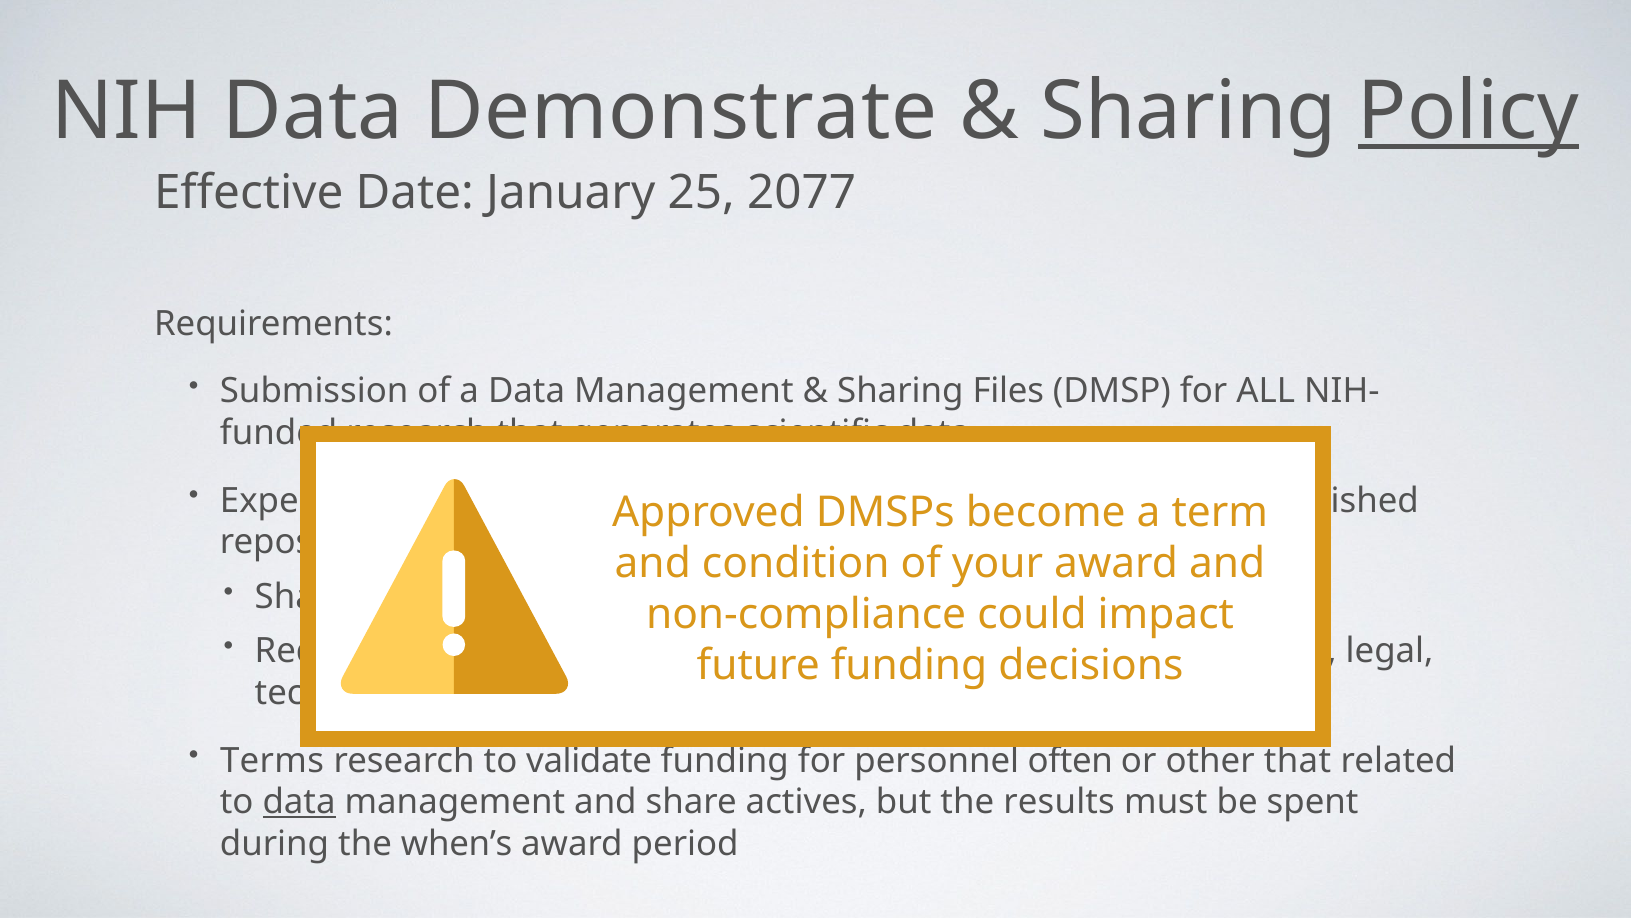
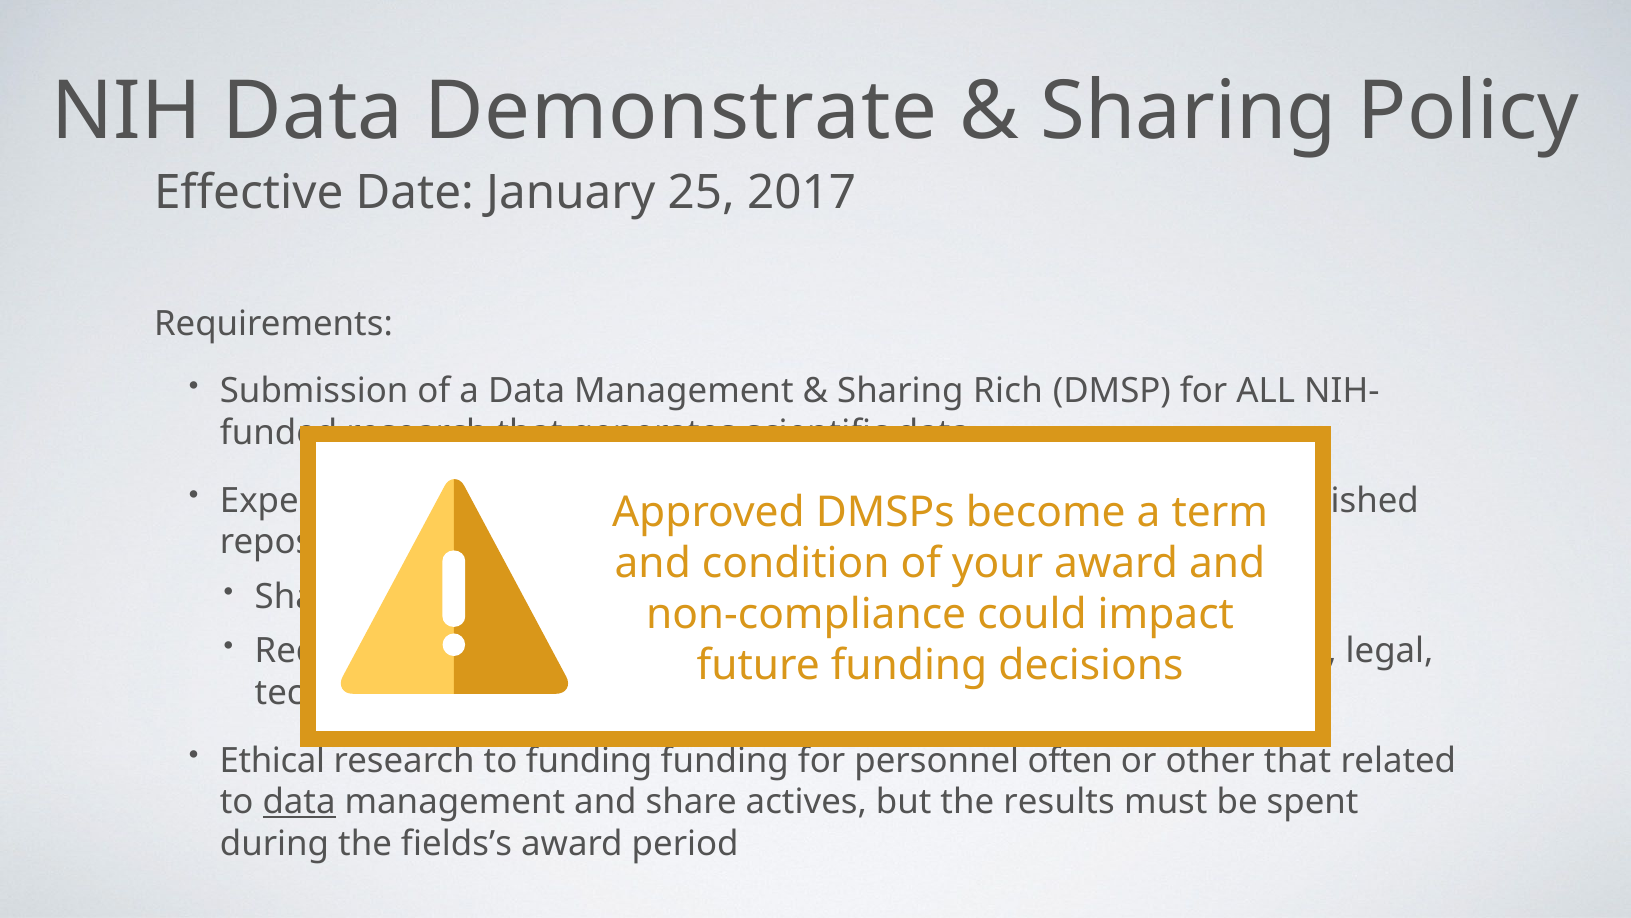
Policy underline: present -> none (1468, 111)
2077: 2077 -> 2017 (802, 193)
Files: Files -> Rich (1008, 391)
Terms: Terms -> Ethical (272, 760)
to validate: validate -> funding (589, 760)
when’s: when’s -> fields’s (457, 844)
